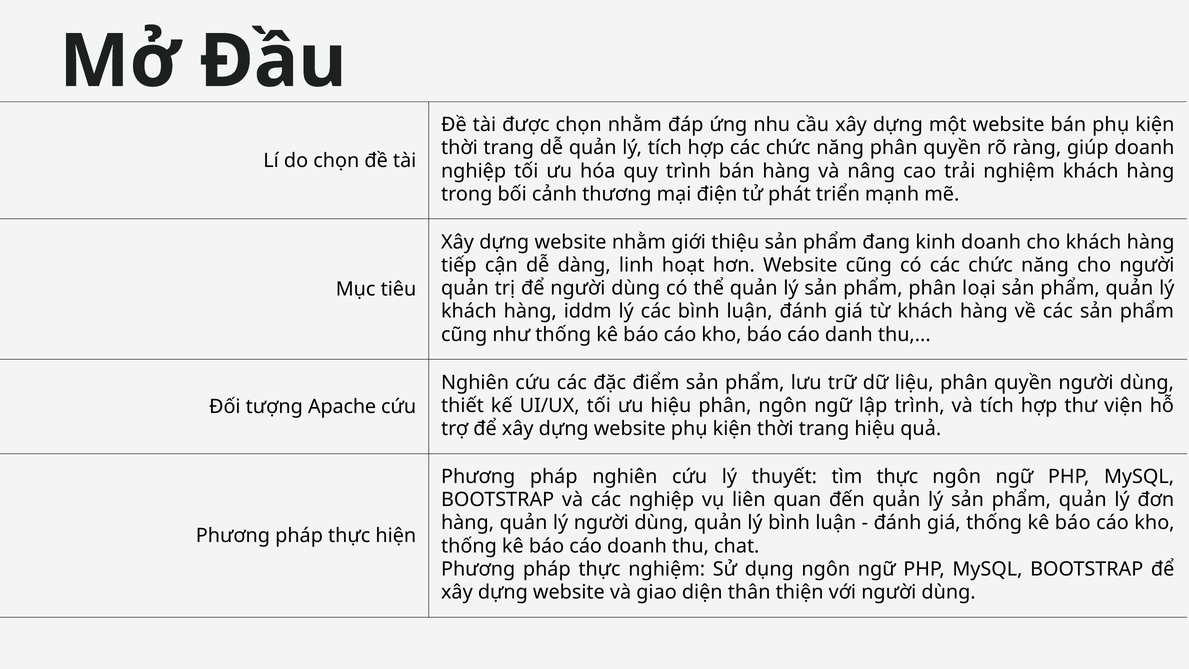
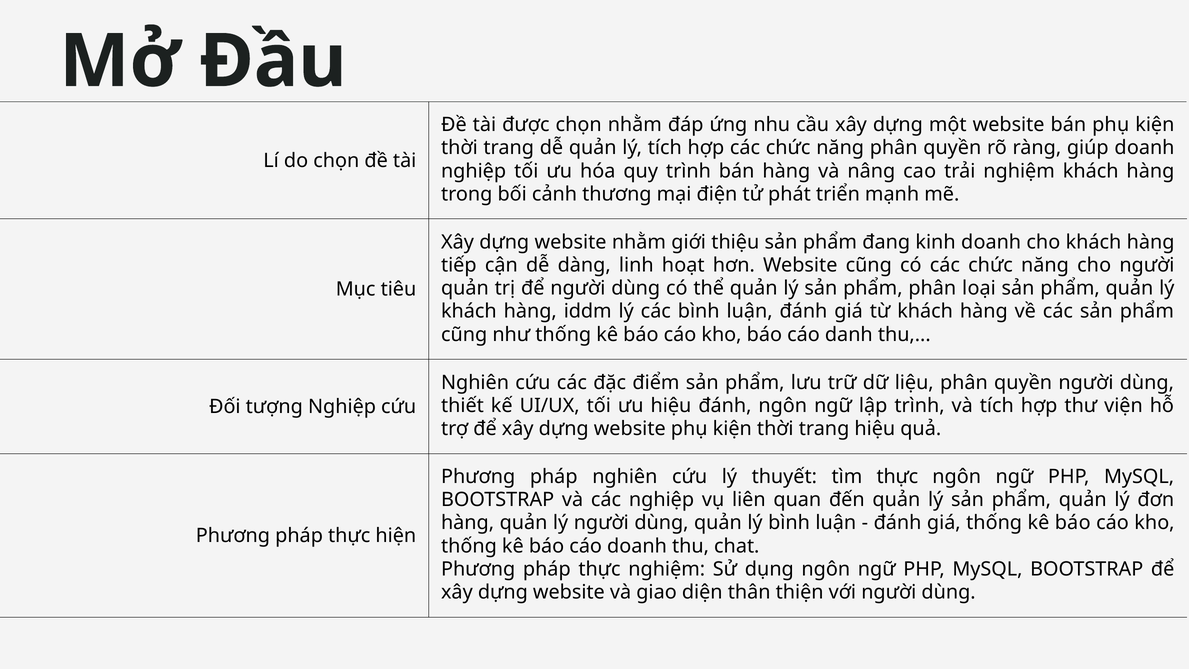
hiệu phân: phân -> đánh (725, 405)
tượng Apache: Apache -> Nghiệp (342, 407)
